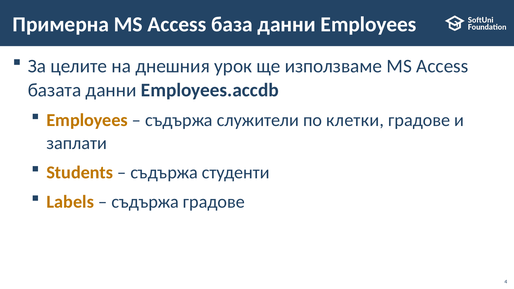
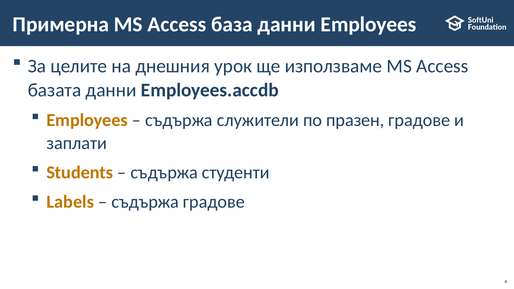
клетки: клетки -> празен (355, 120)
